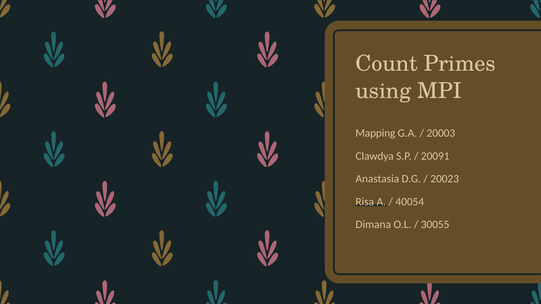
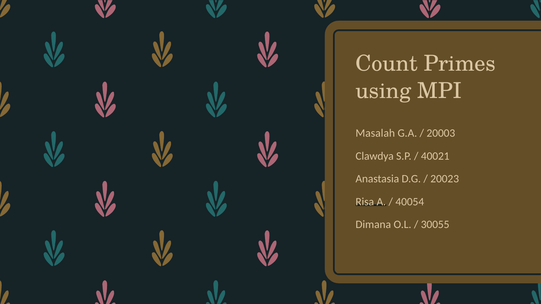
Mapping: Mapping -> Masalah (375, 133)
20091: 20091 -> 40021 (435, 156)
